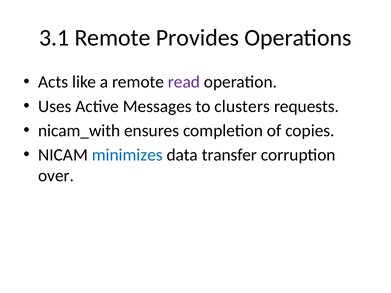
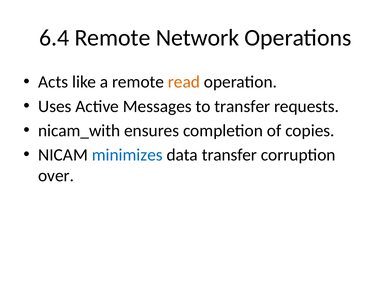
3.1: 3.1 -> 6.4 (54, 38)
Provides: Provides -> Network (197, 38)
read colour: purple -> orange (184, 82)
to clusters: clusters -> transfer (242, 106)
